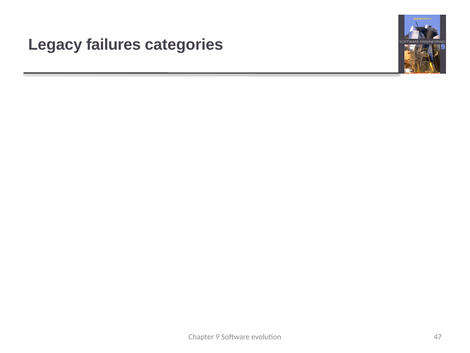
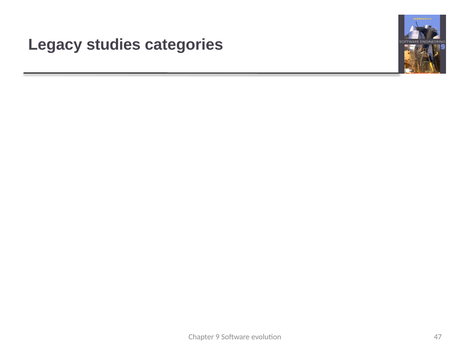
failures: failures -> studies (114, 45)
